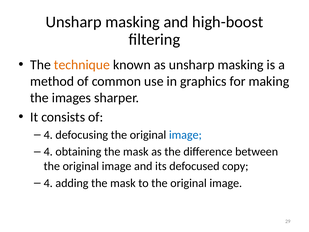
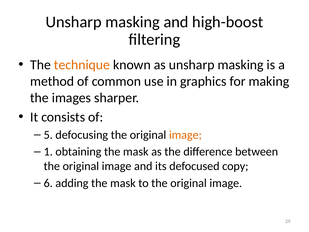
4: 4 -> 5 (48, 135)
image colour: blue -> orange (185, 135)
4: 4 -> 1 (48, 152)
4: 4 -> 6 (48, 183)
